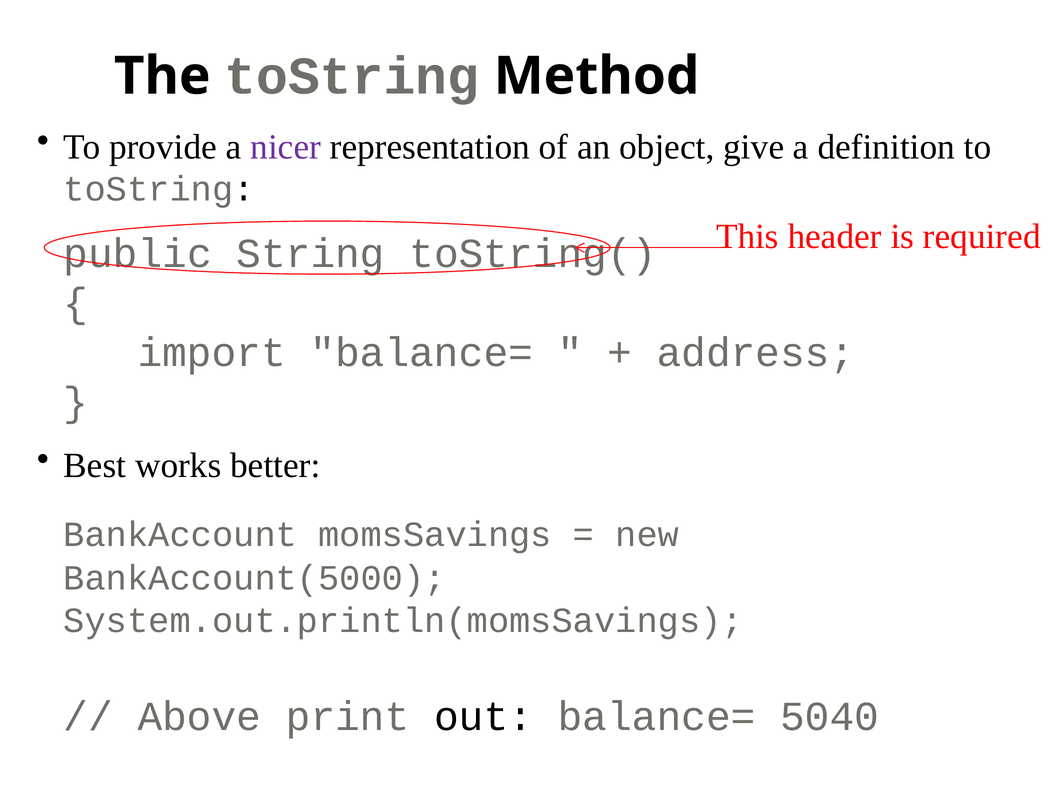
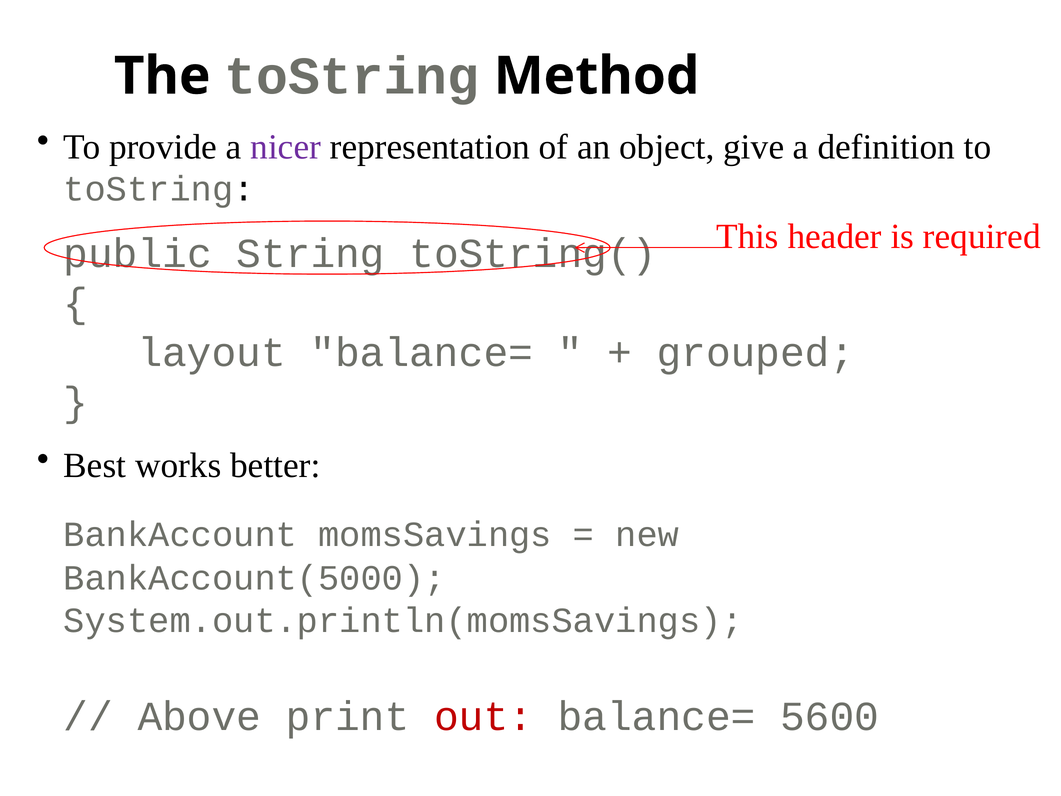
import: import -> layout (212, 352)
address: address -> grouped (756, 352)
out colour: black -> red (484, 716)
5040: 5040 -> 5600 (830, 716)
